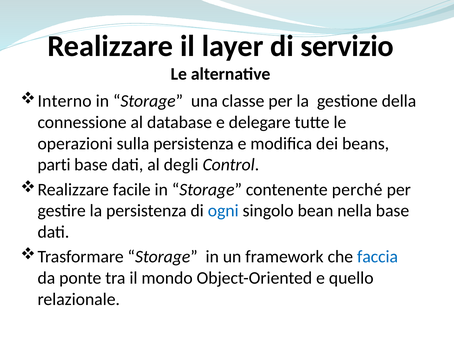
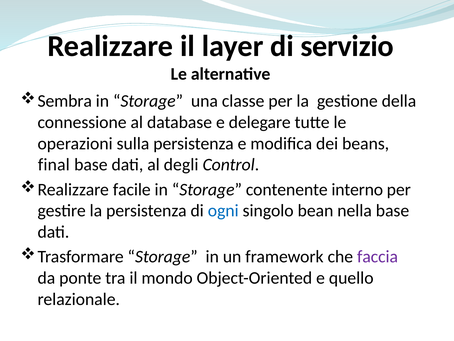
Interno: Interno -> Sembra (65, 101)
parti: parti -> final (54, 165)
perché: perché -> interno (357, 189)
faccia colour: blue -> purple (377, 256)
